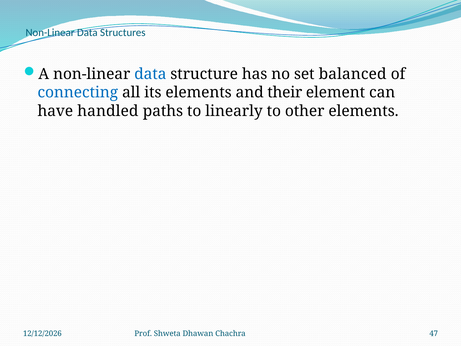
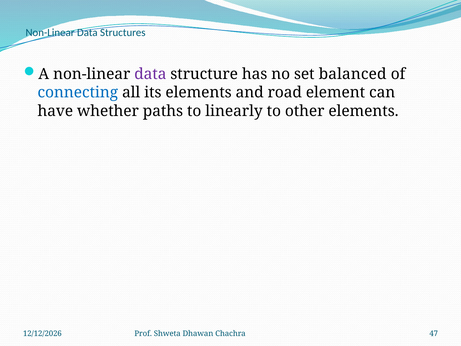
data colour: blue -> purple (150, 74)
their: their -> road (285, 92)
handled: handled -> whether (108, 111)
